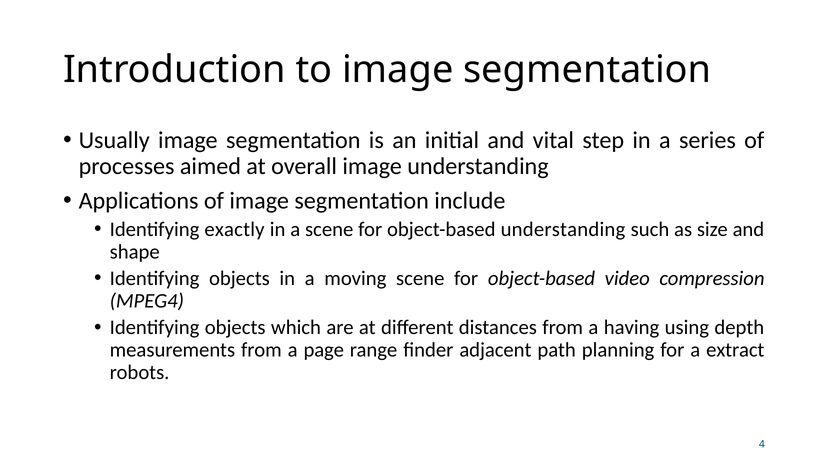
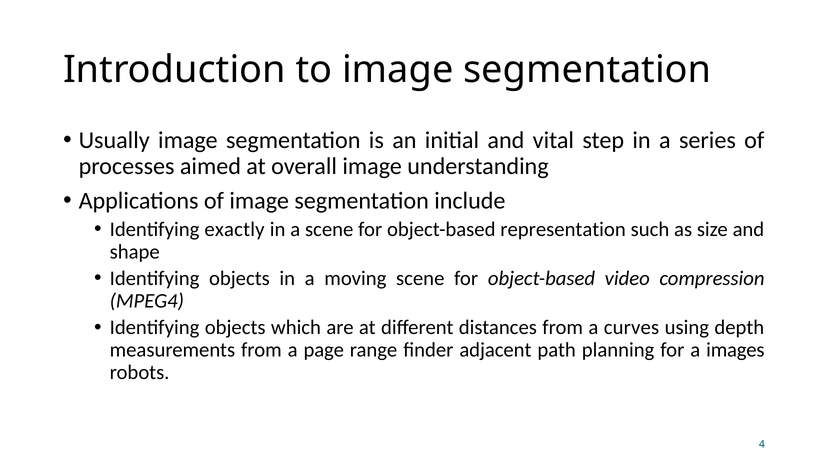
object-based understanding: understanding -> representation (563, 229)
having: having -> curves (631, 327)
extract: extract -> images (735, 350)
